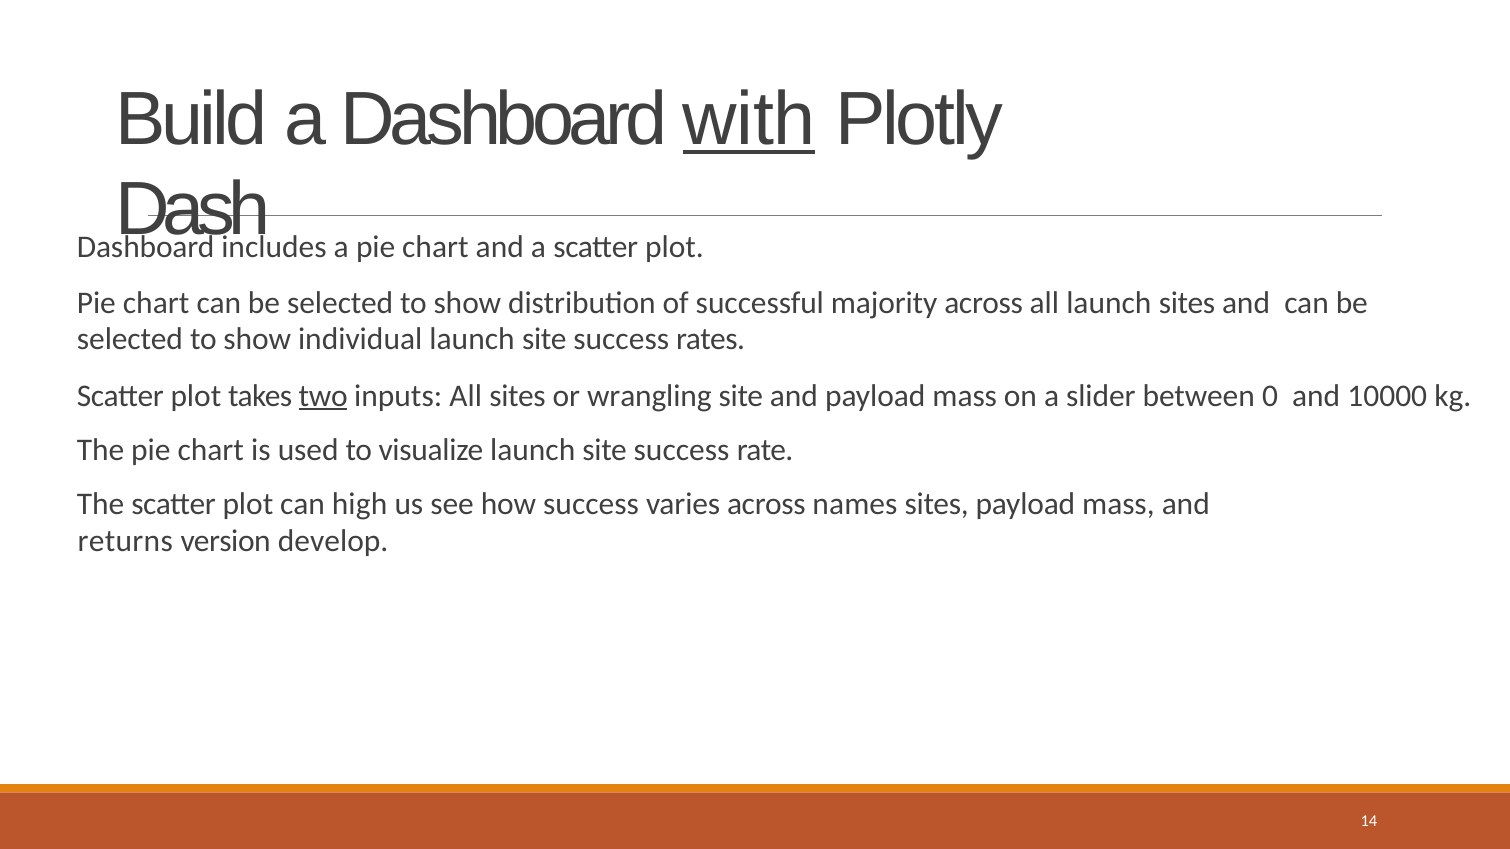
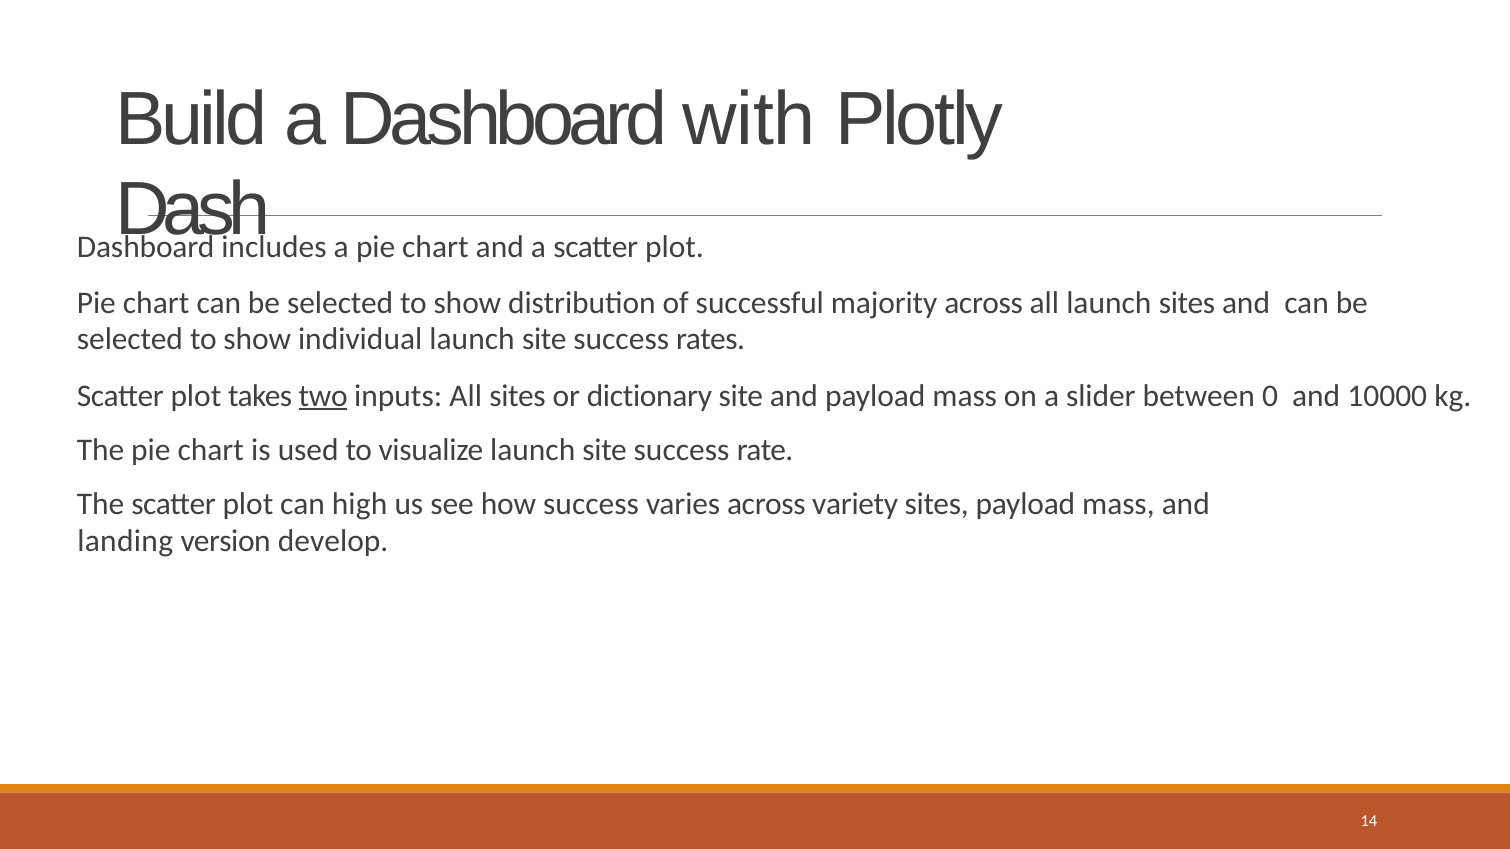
with underline: present -> none (749, 119)
wrangling: wrangling -> dictionary (649, 396)
names: names -> variety (855, 505)
returns: returns -> landing (125, 542)
